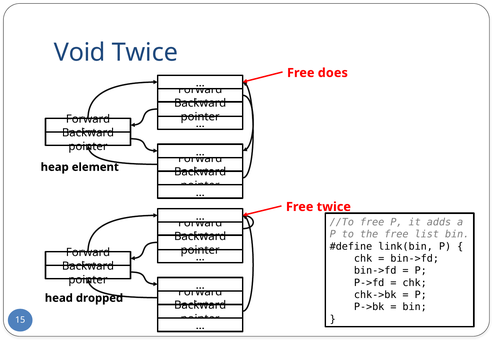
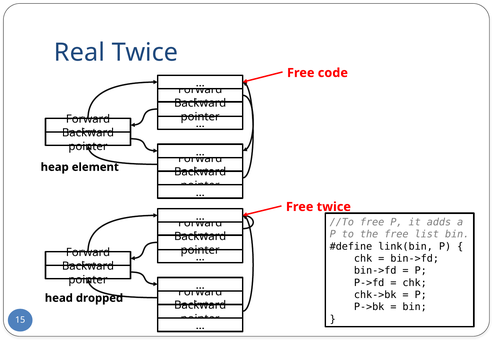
Void: Void -> Real (79, 53)
does: does -> code (333, 73)
